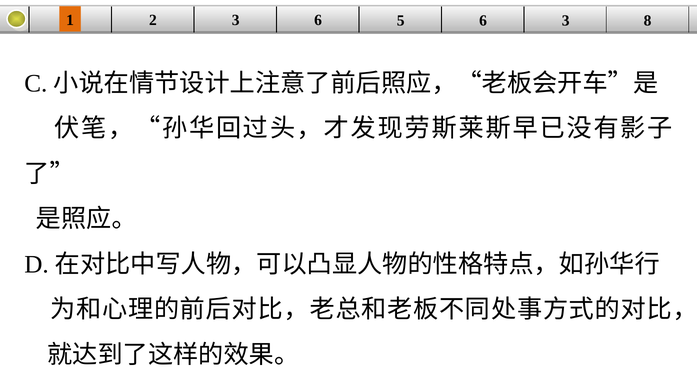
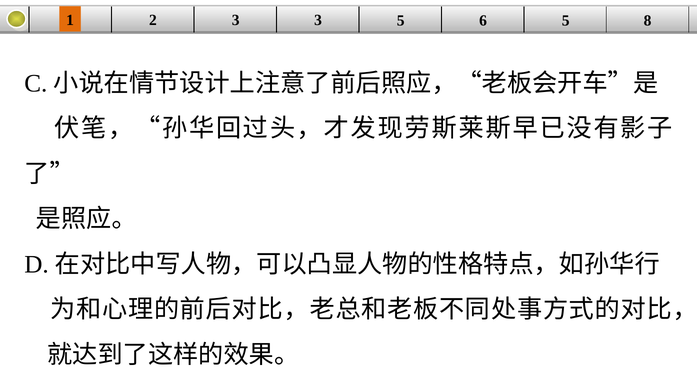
3 6: 6 -> 3 (318, 20)
6 3: 3 -> 5 (566, 21)
